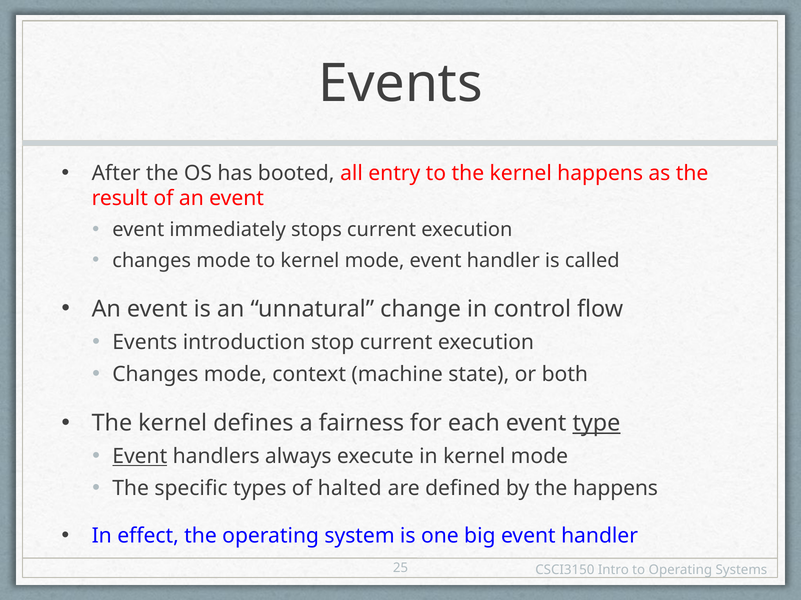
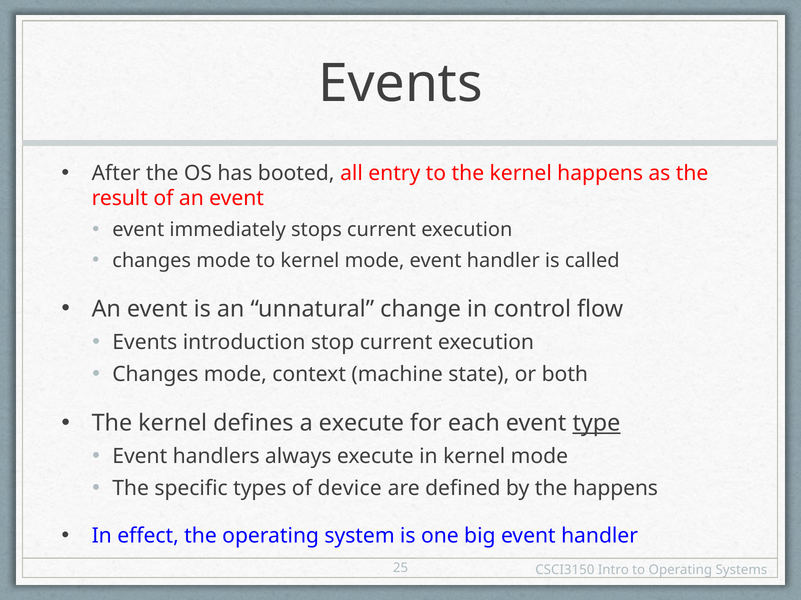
a fairness: fairness -> execute (361, 424)
Event underline: present -> none (140, 457)
halted: halted -> device (350, 489)
